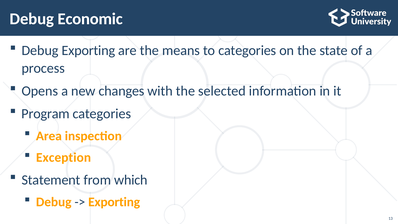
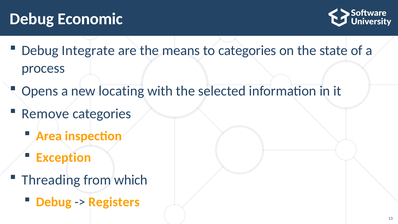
Debug Exporting: Exporting -> Integrate (88, 50)
changes: changes -> locating (121, 91)
Program: Program -> Remove (45, 114)
Statement: Statement -> Threading (51, 180)
Exporting: Exporting -> Registers (114, 202)
